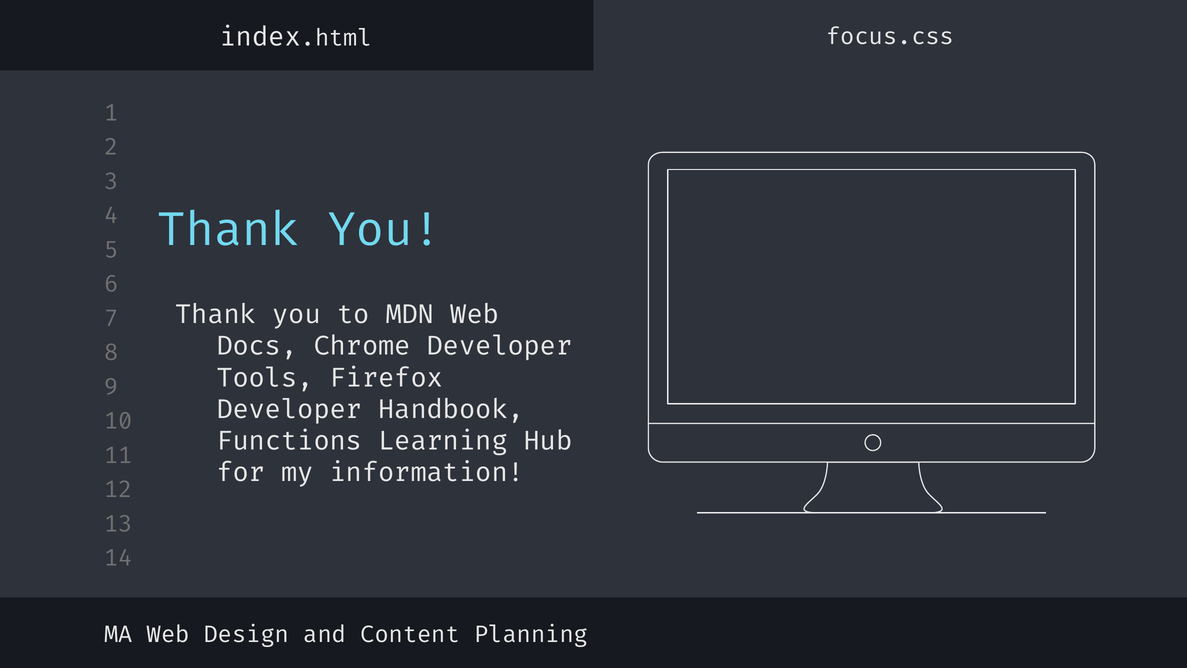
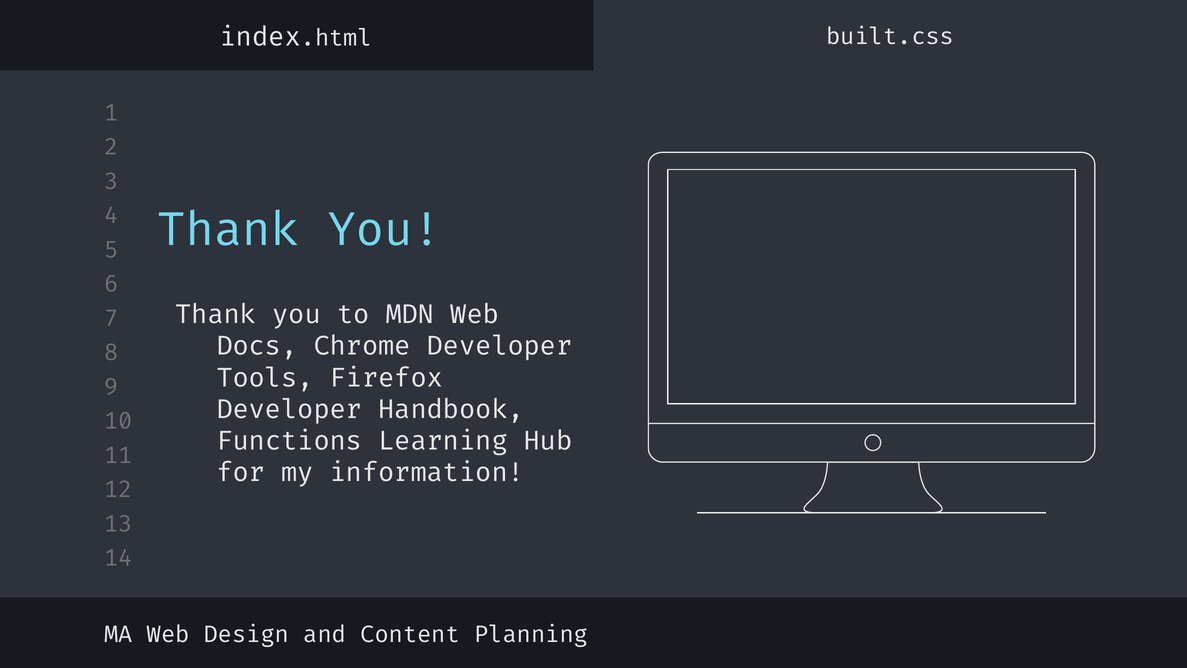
focus.css: focus.css -> built.css (890, 37)
